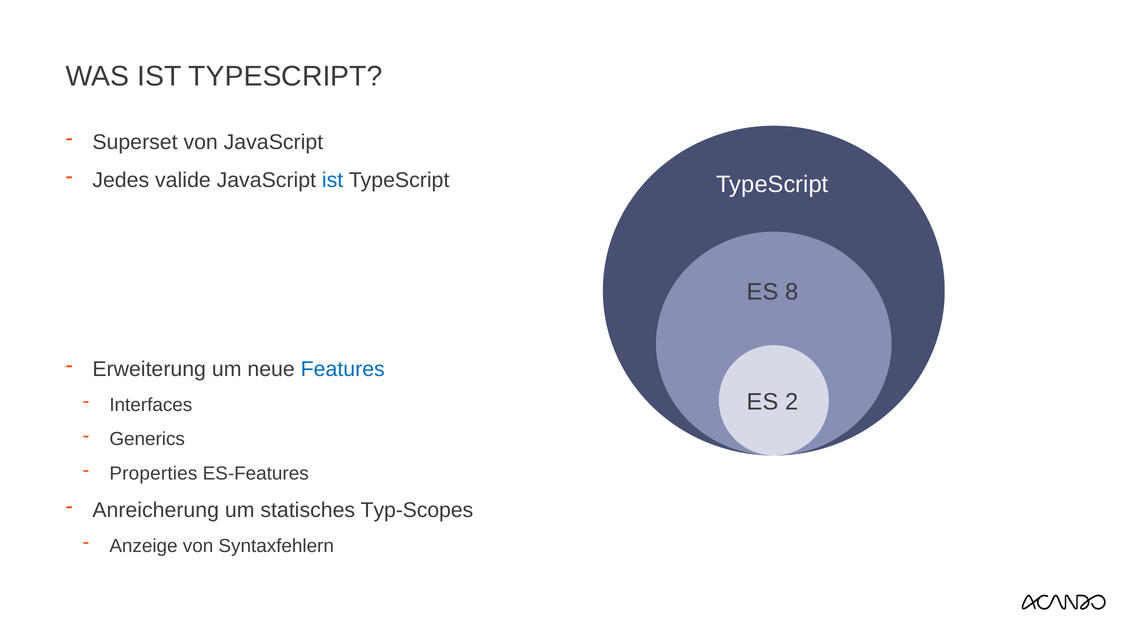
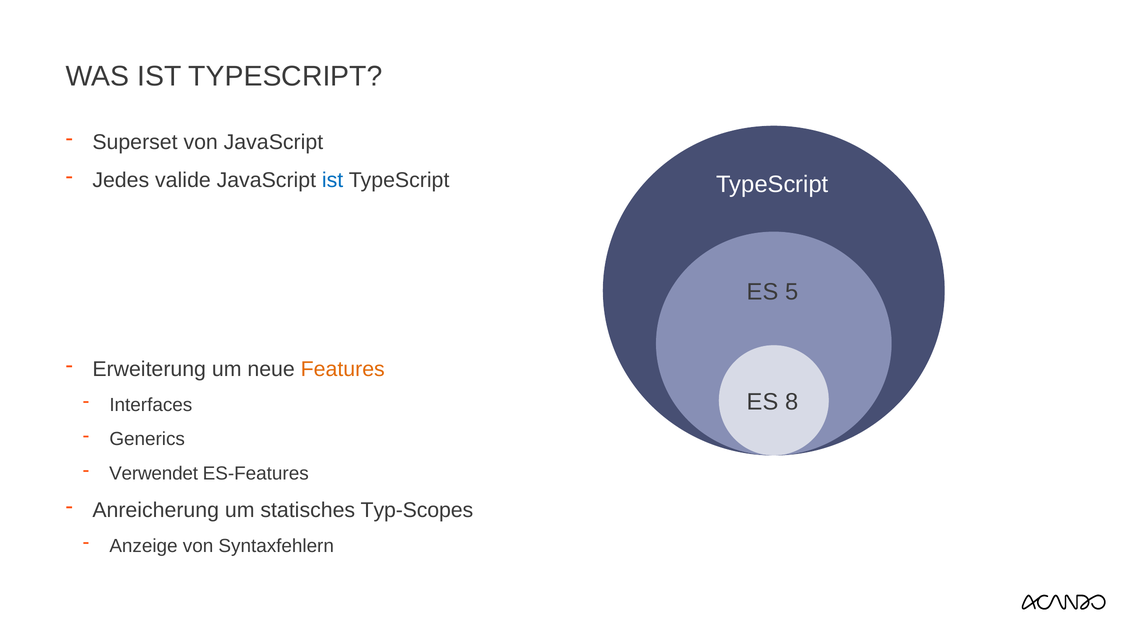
8: 8 -> 5 (792, 292)
Features colour: blue -> orange (343, 369)
2: 2 -> 8 (792, 401)
Properties: Properties -> Verwendet (154, 473)
